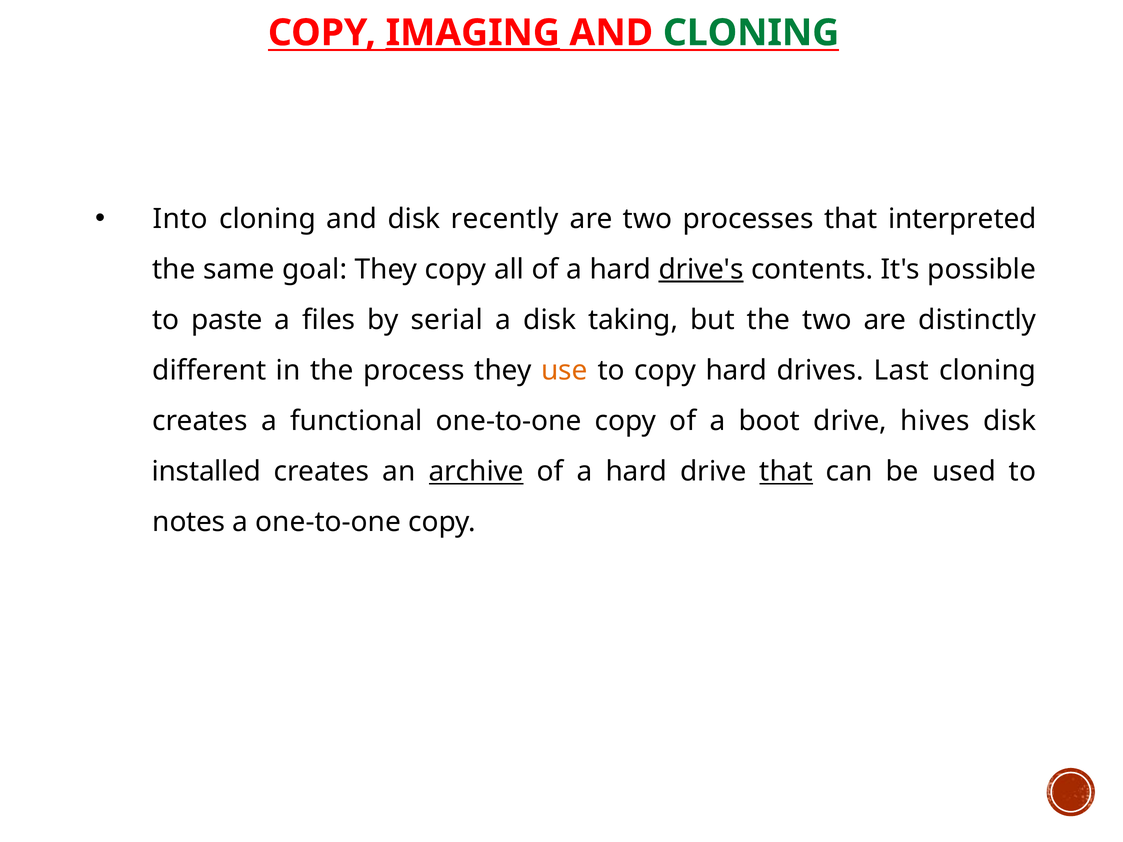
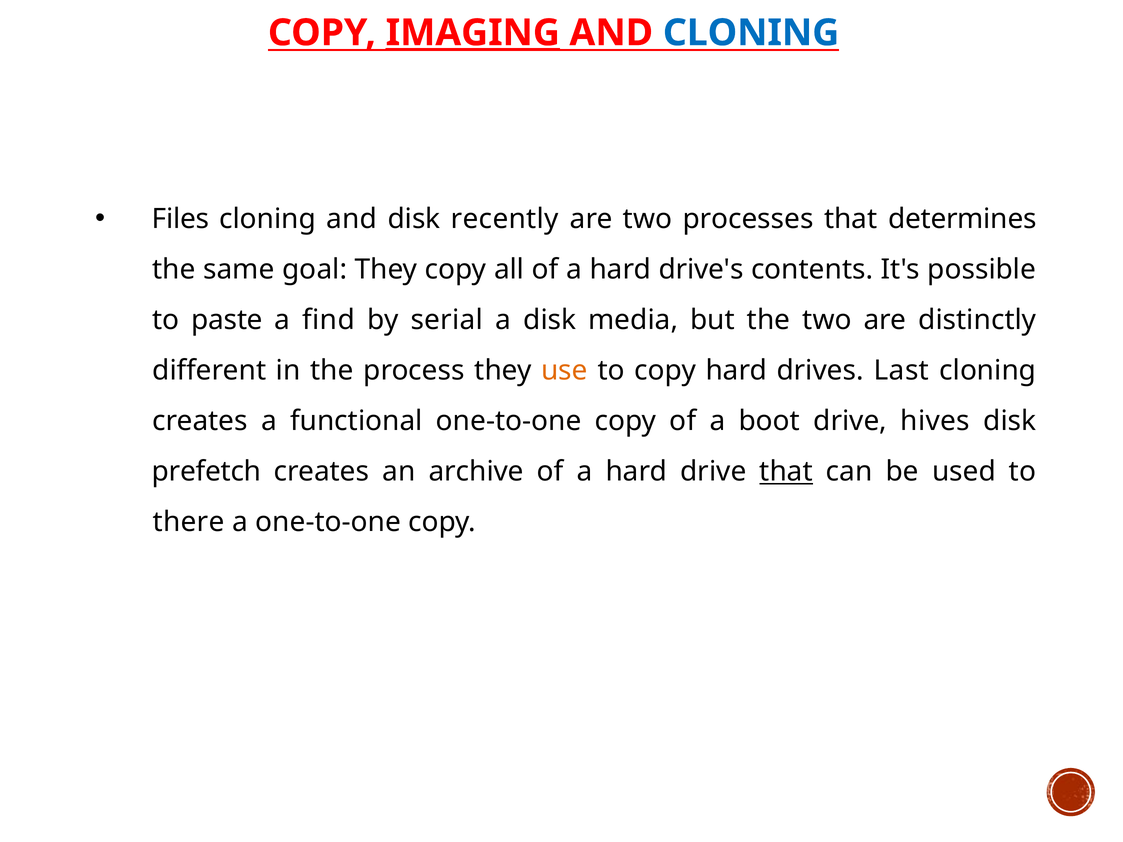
CLONING colour: green -> blue (751, 33)
Into: Into -> Files (181, 219)
interpreted: interpreted -> determines (962, 219)
drive's underline: present -> none (701, 270)
files: files -> find (329, 320)
taking: taking -> media (633, 320)
installed: installed -> prefetch (207, 472)
archive underline: present -> none (476, 472)
notes: notes -> there (189, 522)
